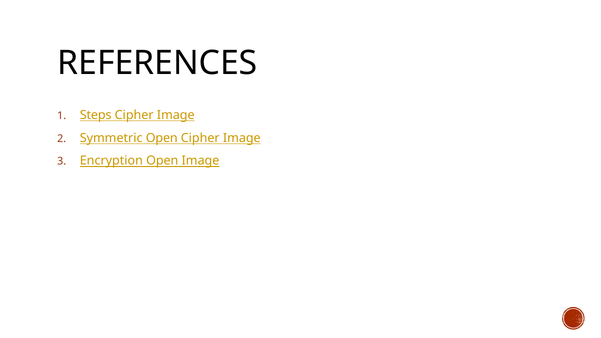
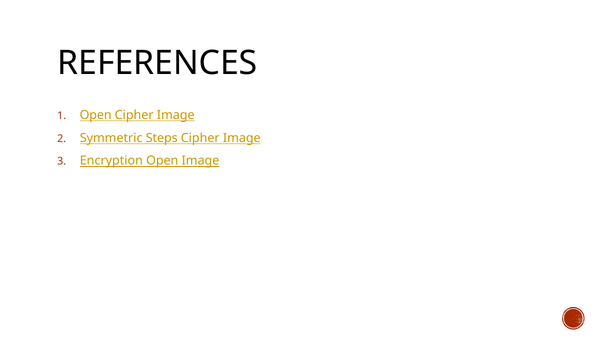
Steps: Steps -> Open (96, 115)
Symmetric Open: Open -> Steps (162, 138)
